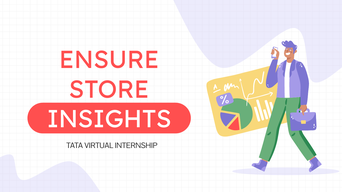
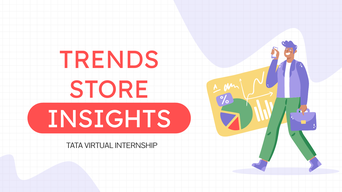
ENSURE: ENSURE -> TRENDS (109, 60)
